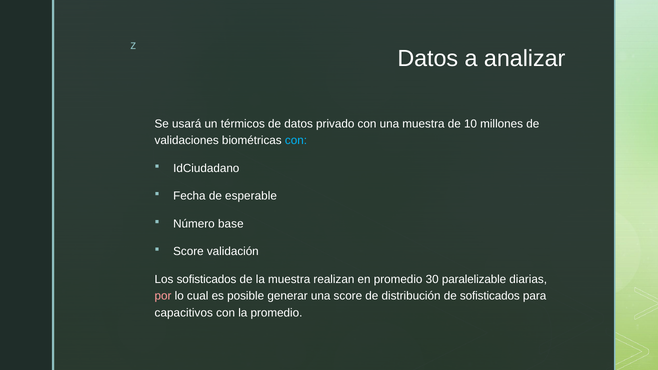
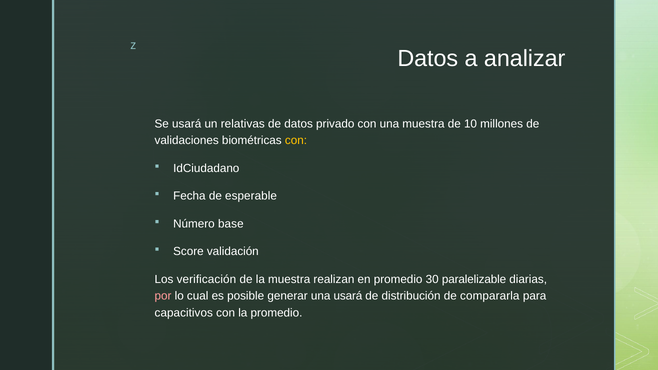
térmicos: térmicos -> relativas (243, 124)
con colour: light blue -> yellow (296, 141)
Los sofisticados: sofisticados -> verificación (206, 279)
una score: score -> usará (348, 296)
de sofisticados: sofisticados -> compararla (490, 296)
